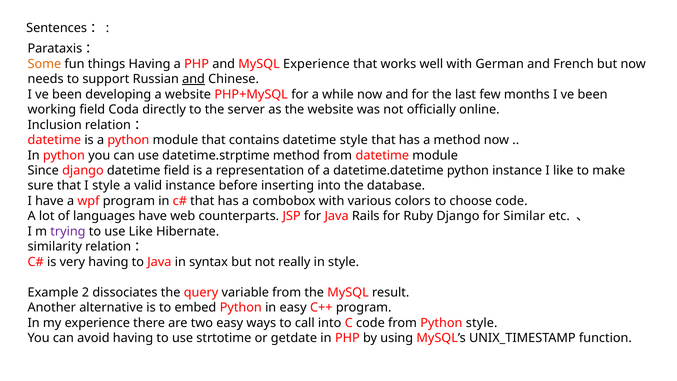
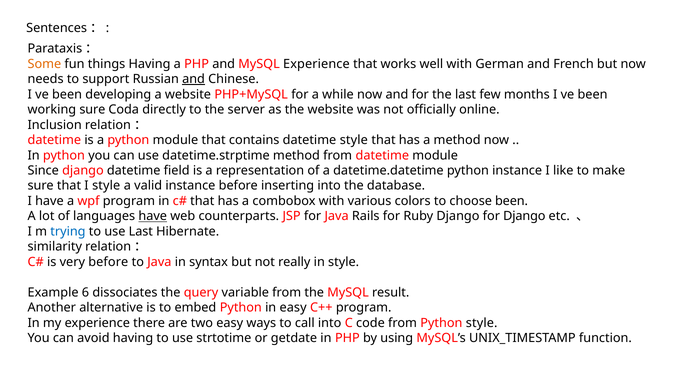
working field: field -> sure (92, 110)
choose code: code -> been (511, 201)
have underline: none -> present (153, 216)
for Similar: Similar -> Django (524, 216)
trying colour: purple -> blue (68, 231)
use Like: Like -> Last (141, 231)
very having: having -> before (108, 262)
2: 2 -> 6 (85, 292)
